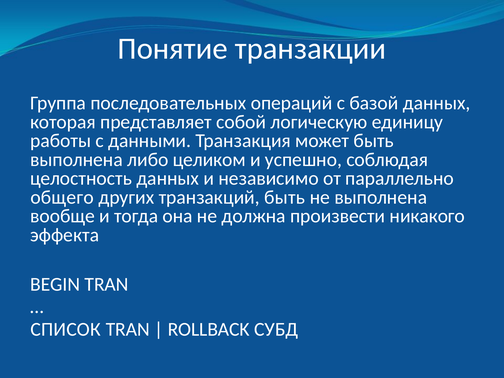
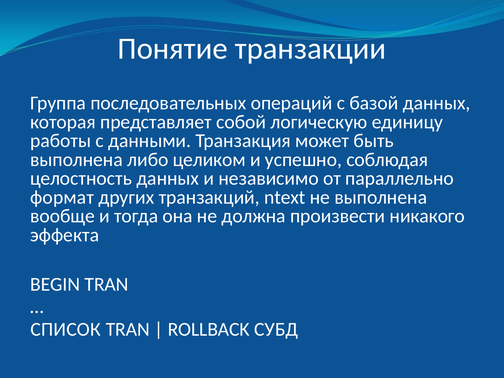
общего: общего -> формат (62, 197)
транзакций быть: быть -> ntext (285, 197)
